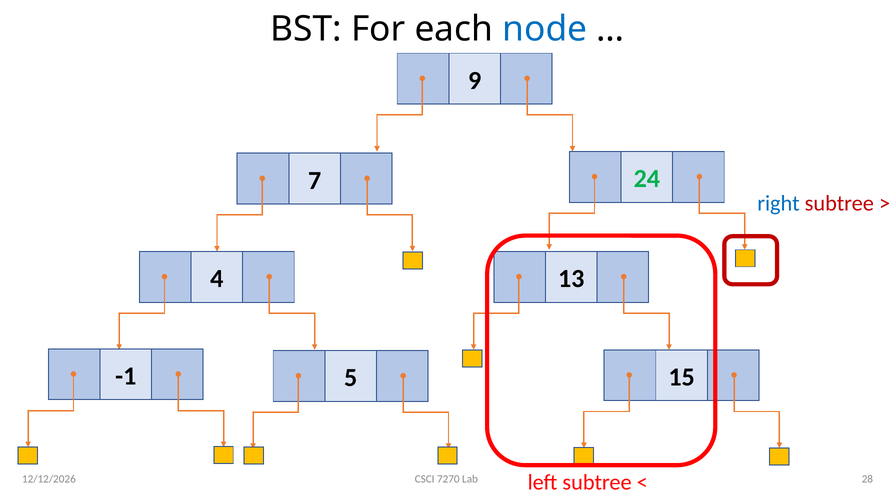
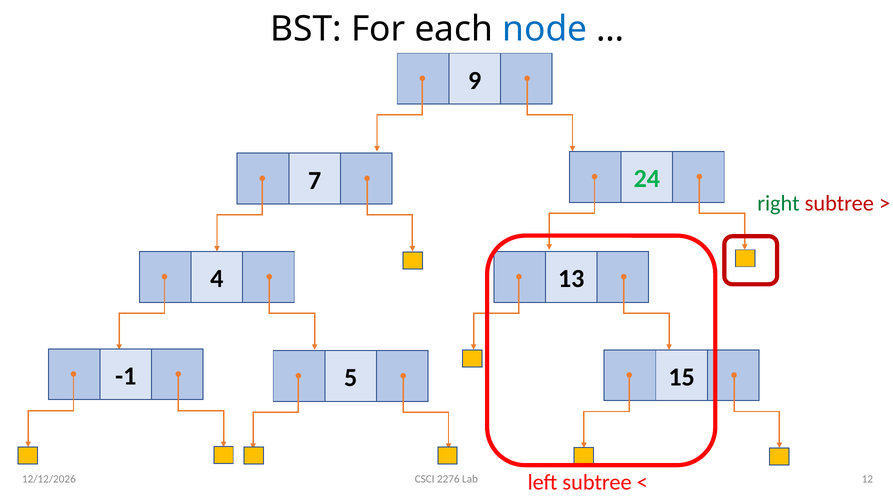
right colour: blue -> green (778, 203)
7270: 7270 -> 2276 (448, 480)
28: 28 -> 12 (867, 479)
